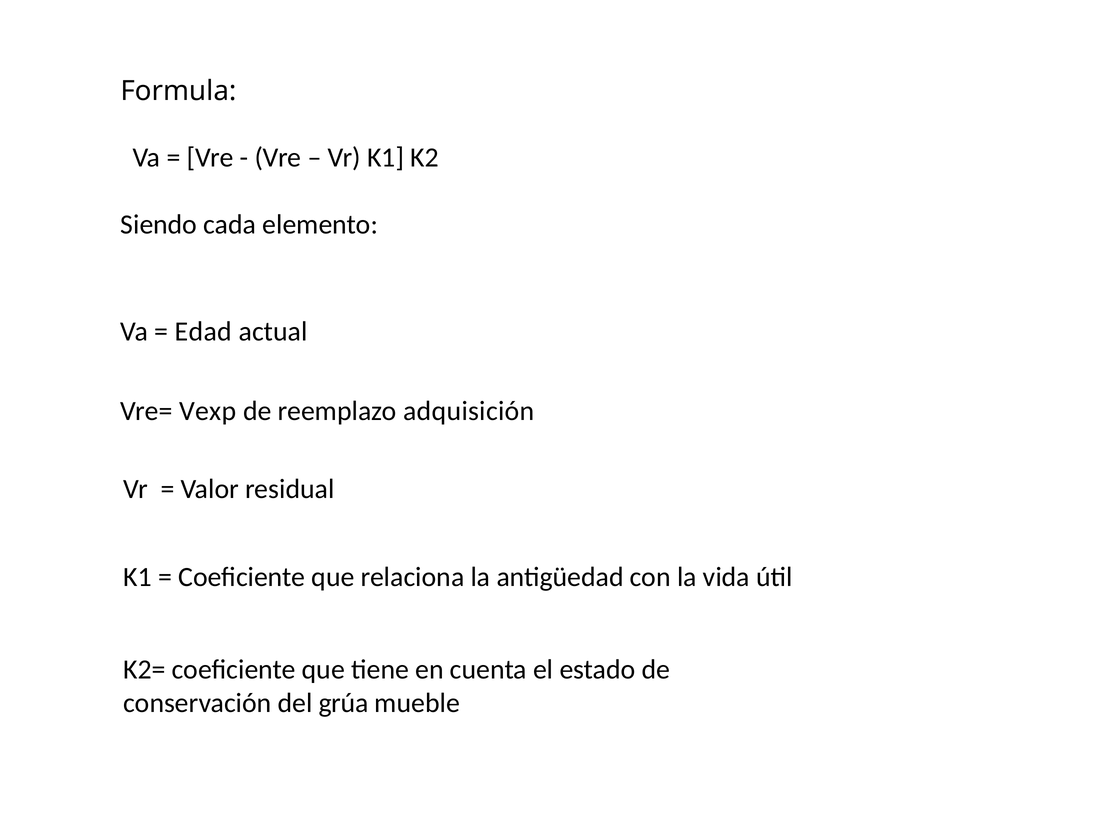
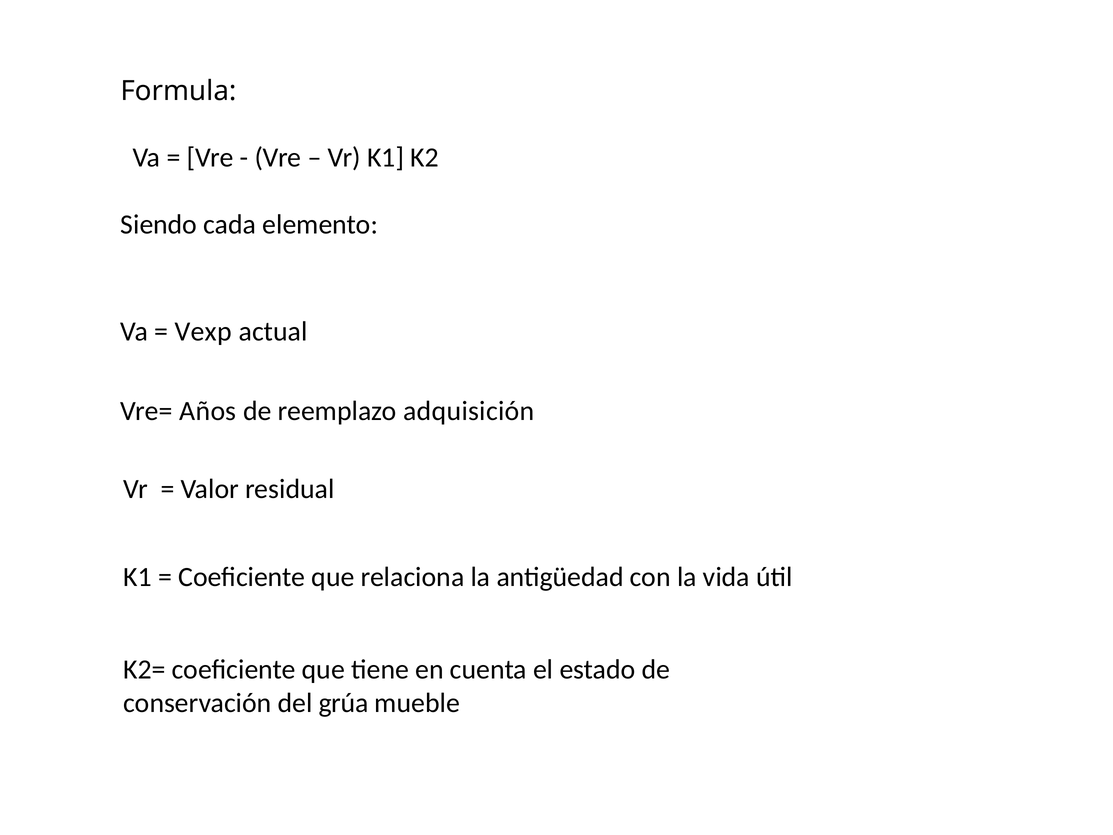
Edad: Edad -> Vexp (203, 331)
Vexp: Vexp -> Años (208, 411)
